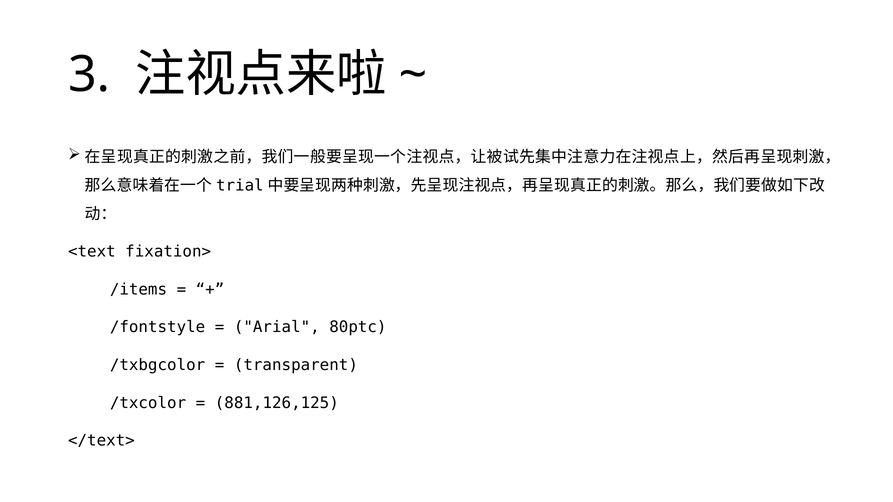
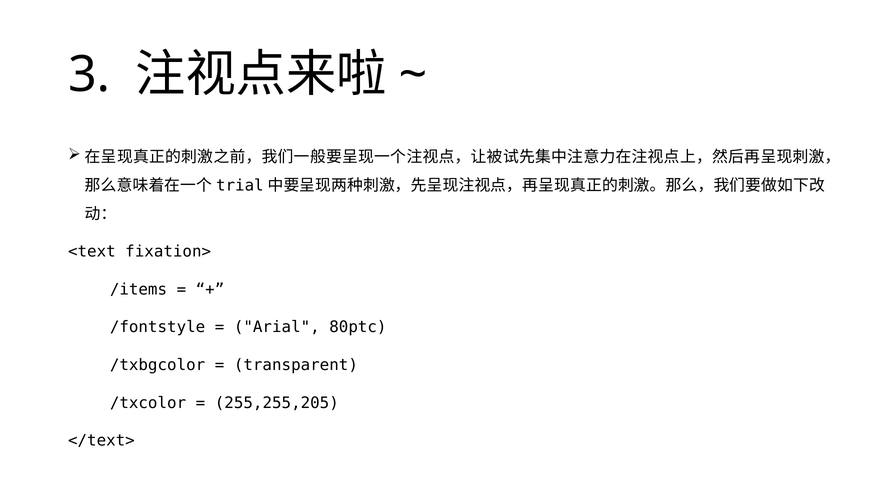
881,126,125: 881,126,125 -> 255,255,205 (277, 403)
